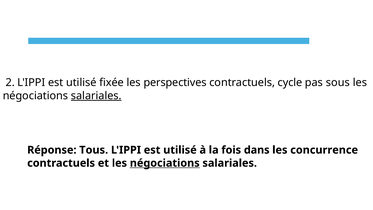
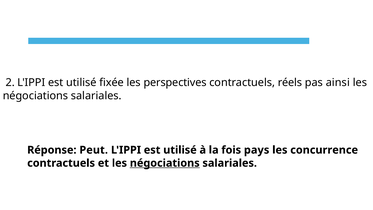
cycle: cycle -> réels (290, 83)
sous: sous -> ainsi (338, 83)
salariales underline: present -> none (96, 96)
Tous: Tous -> Peut (94, 150)
dans: dans -> pays (257, 150)
